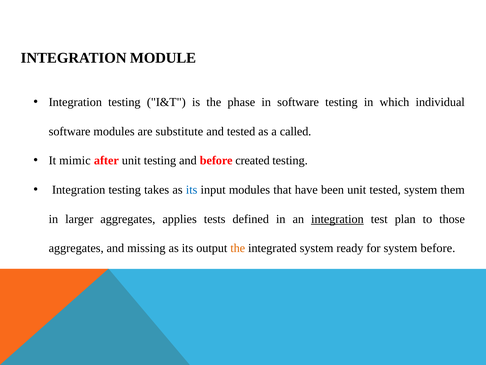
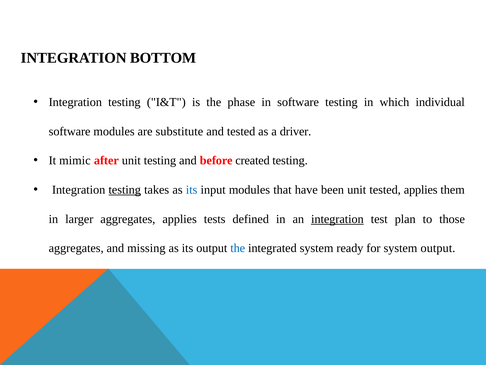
MODULE: MODULE -> BOTTOM (163, 58)
called: called -> driver (296, 131)
testing underline: none -> present (125, 190)
tested system: system -> applies (421, 190)
the colour: orange -> blue (238, 248)
system before: before -> output (438, 248)
